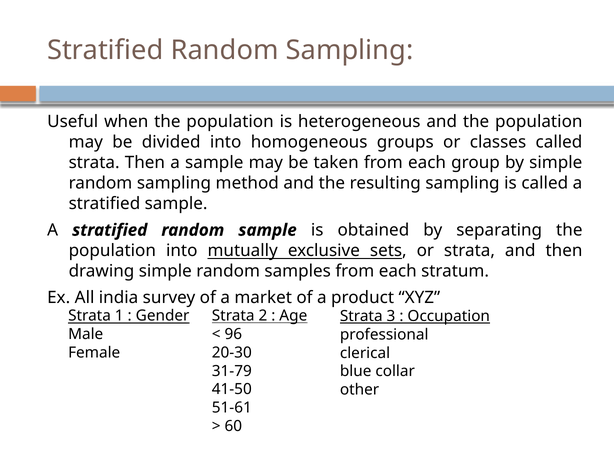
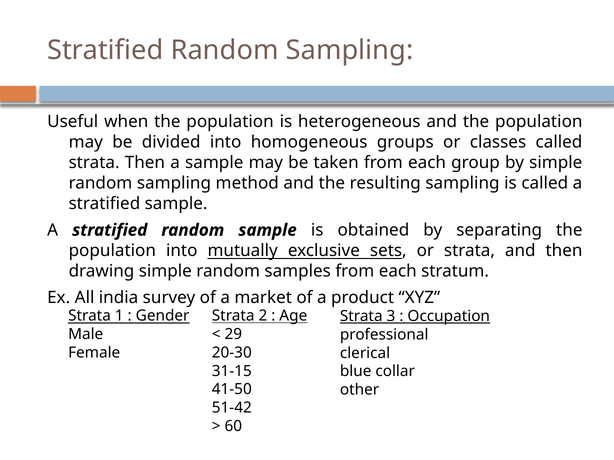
96: 96 -> 29 (233, 335)
31-79: 31-79 -> 31-15 (232, 371)
51-61: 51-61 -> 51-42 (232, 408)
